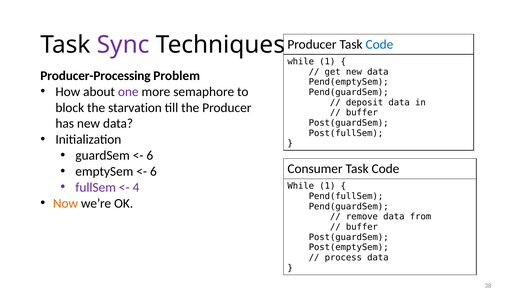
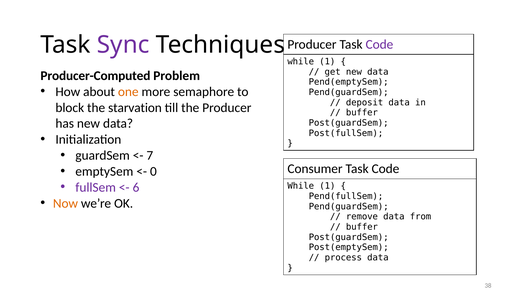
Code colour: blue -> purple (379, 44)
Producer-Processing: Producer-Processing -> Producer-Computed (95, 76)
one colour: purple -> orange (128, 92)
6: 6 -> 7 (150, 156)
6: 6 -> 0 (153, 172)
4: 4 -> 6 (136, 188)
